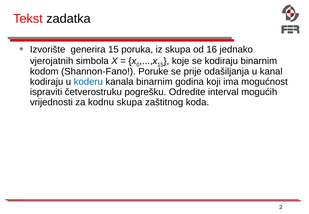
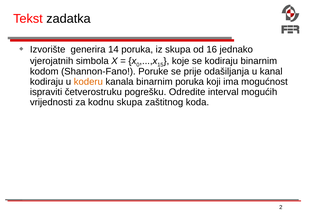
generira 15: 15 -> 14 (113, 50)
koderu colour: blue -> orange (88, 82)
binarnim godina: godina -> poruka (190, 82)
